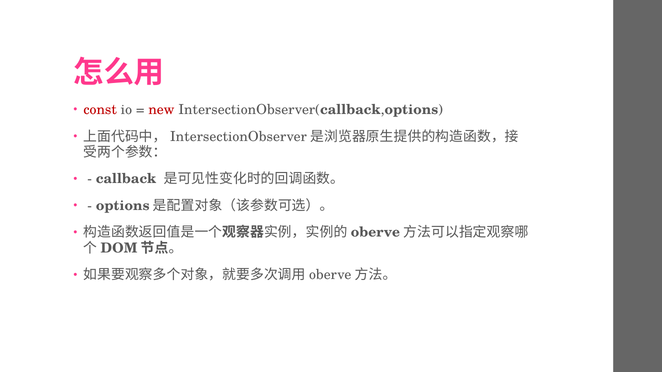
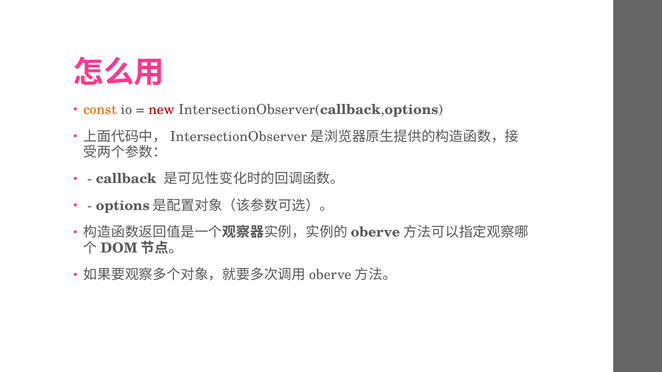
const colour: red -> orange (100, 110)
